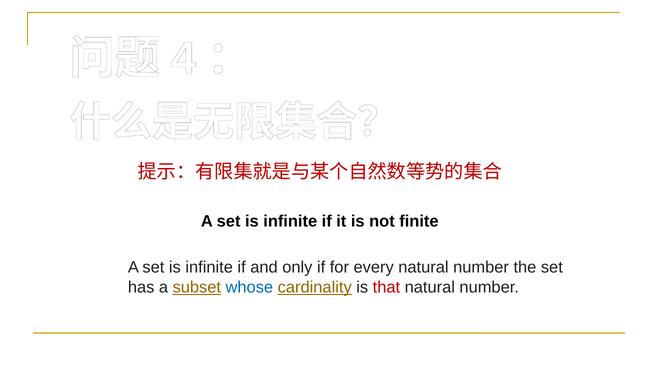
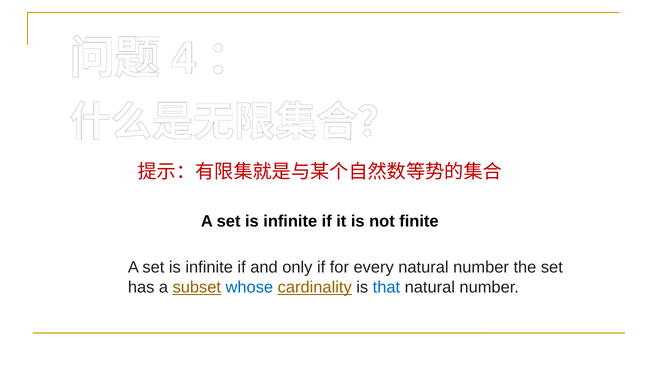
that colour: red -> blue (386, 287)
